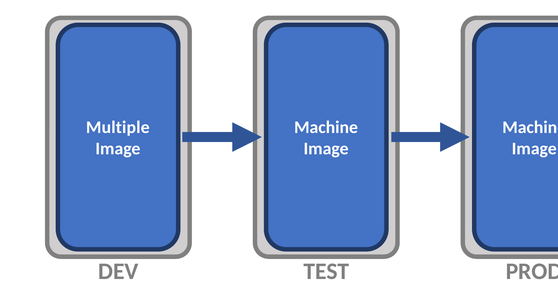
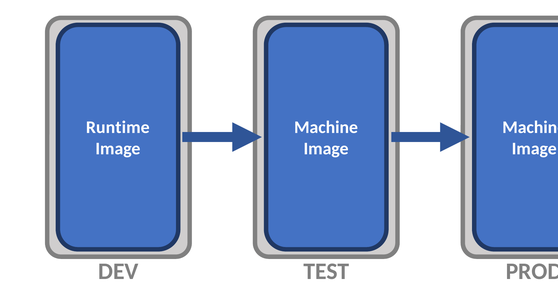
Multiple: Multiple -> Runtime (118, 127)
